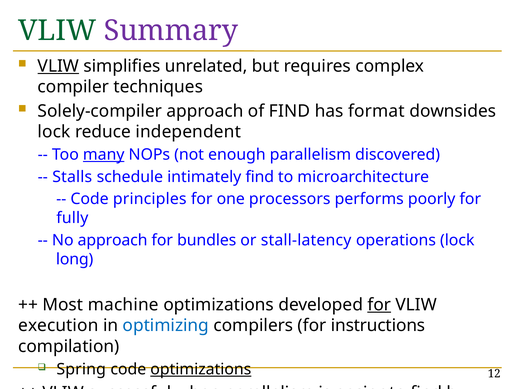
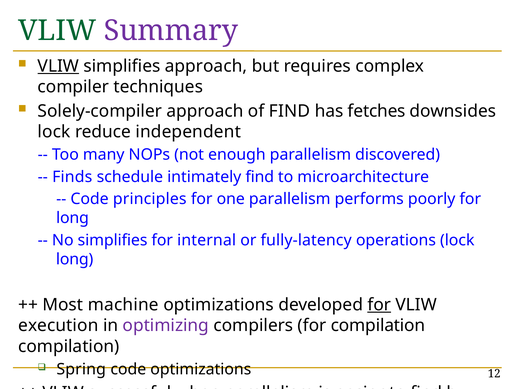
simplifies unrelated: unrelated -> approach (206, 66)
format: format -> fetches (377, 111)
many underline: present -> none (104, 155)
Stalls: Stalls -> Finds (72, 177)
one processors: processors -> parallelism (290, 199)
fully: fully -> long (72, 218)
No approach: approach -> simplifies (113, 240)
bundles: bundles -> internal (207, 240)
stall-latency: stall-latency -> fully-latency (306, 240)
optimizing colour: blue -> purple (166, 326)
for instructions: instructions -> compilation (378, 326)
optimizations underline: present -> none (201, 370)
